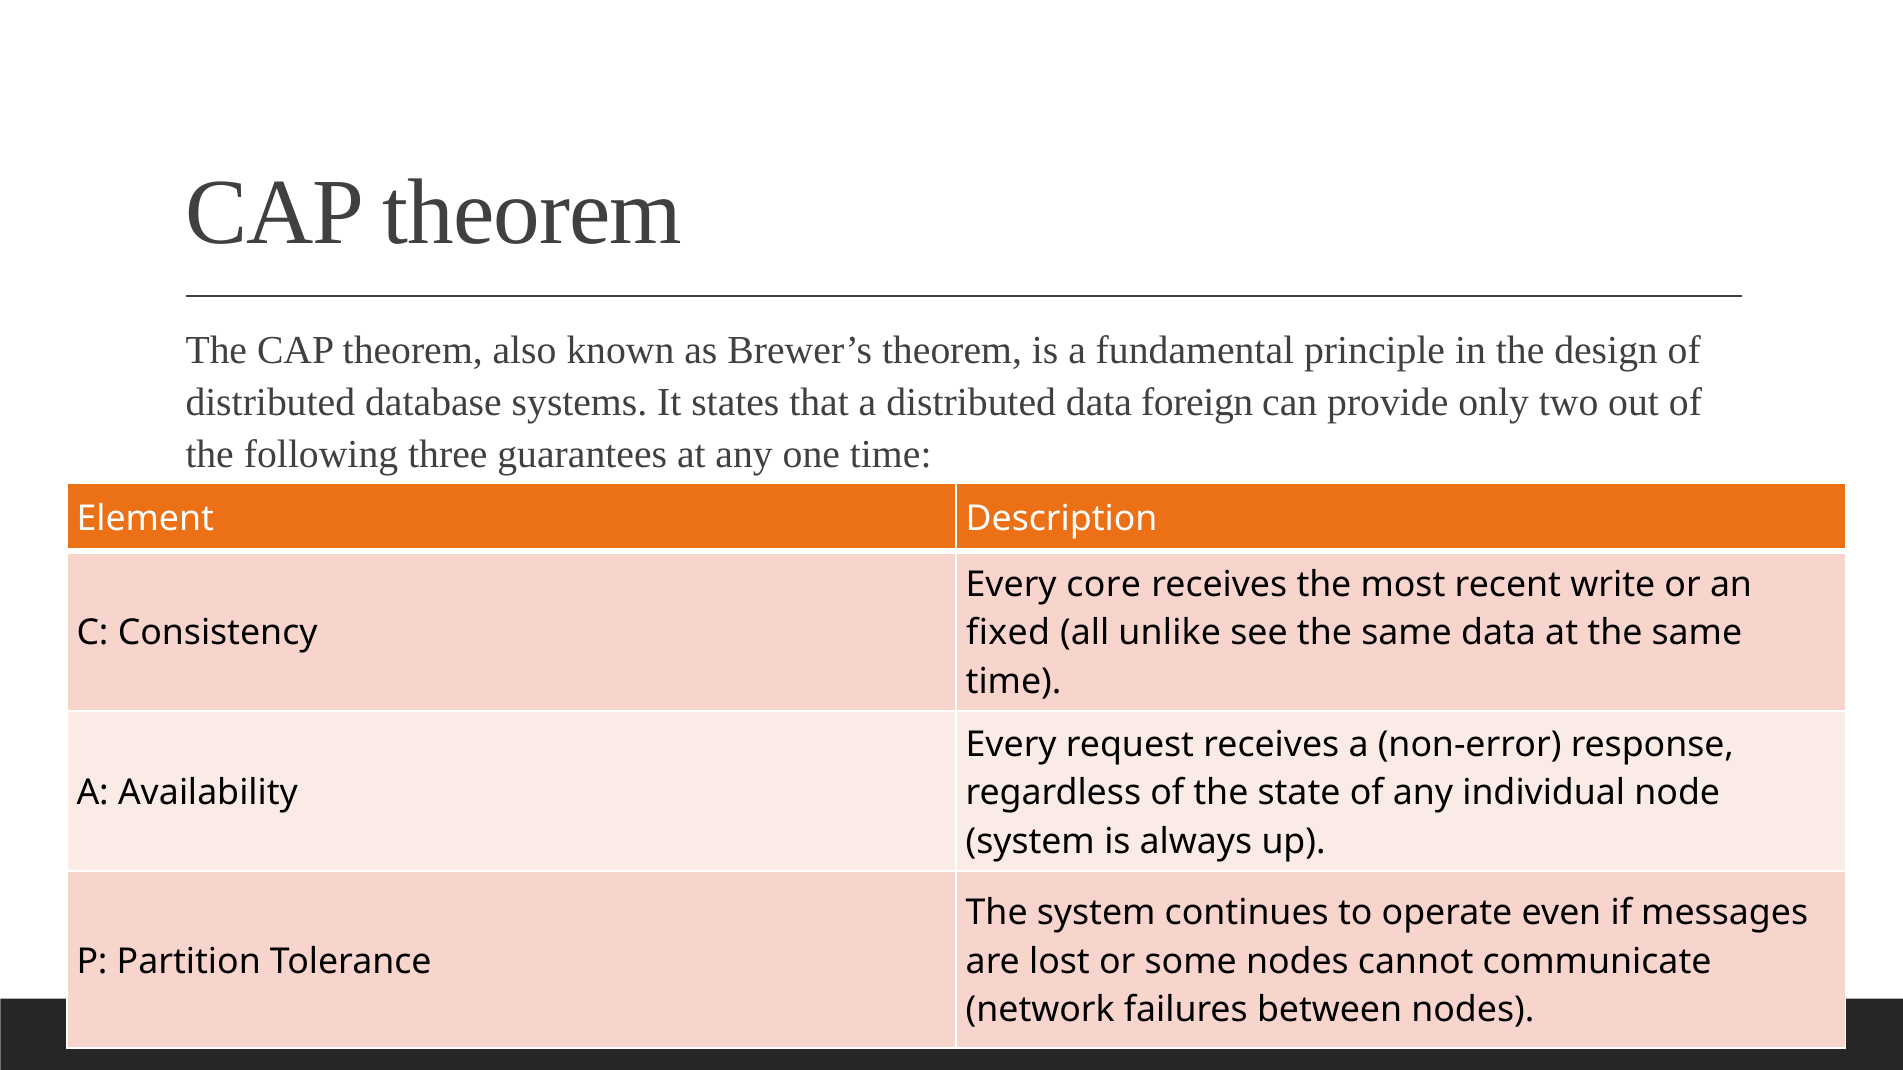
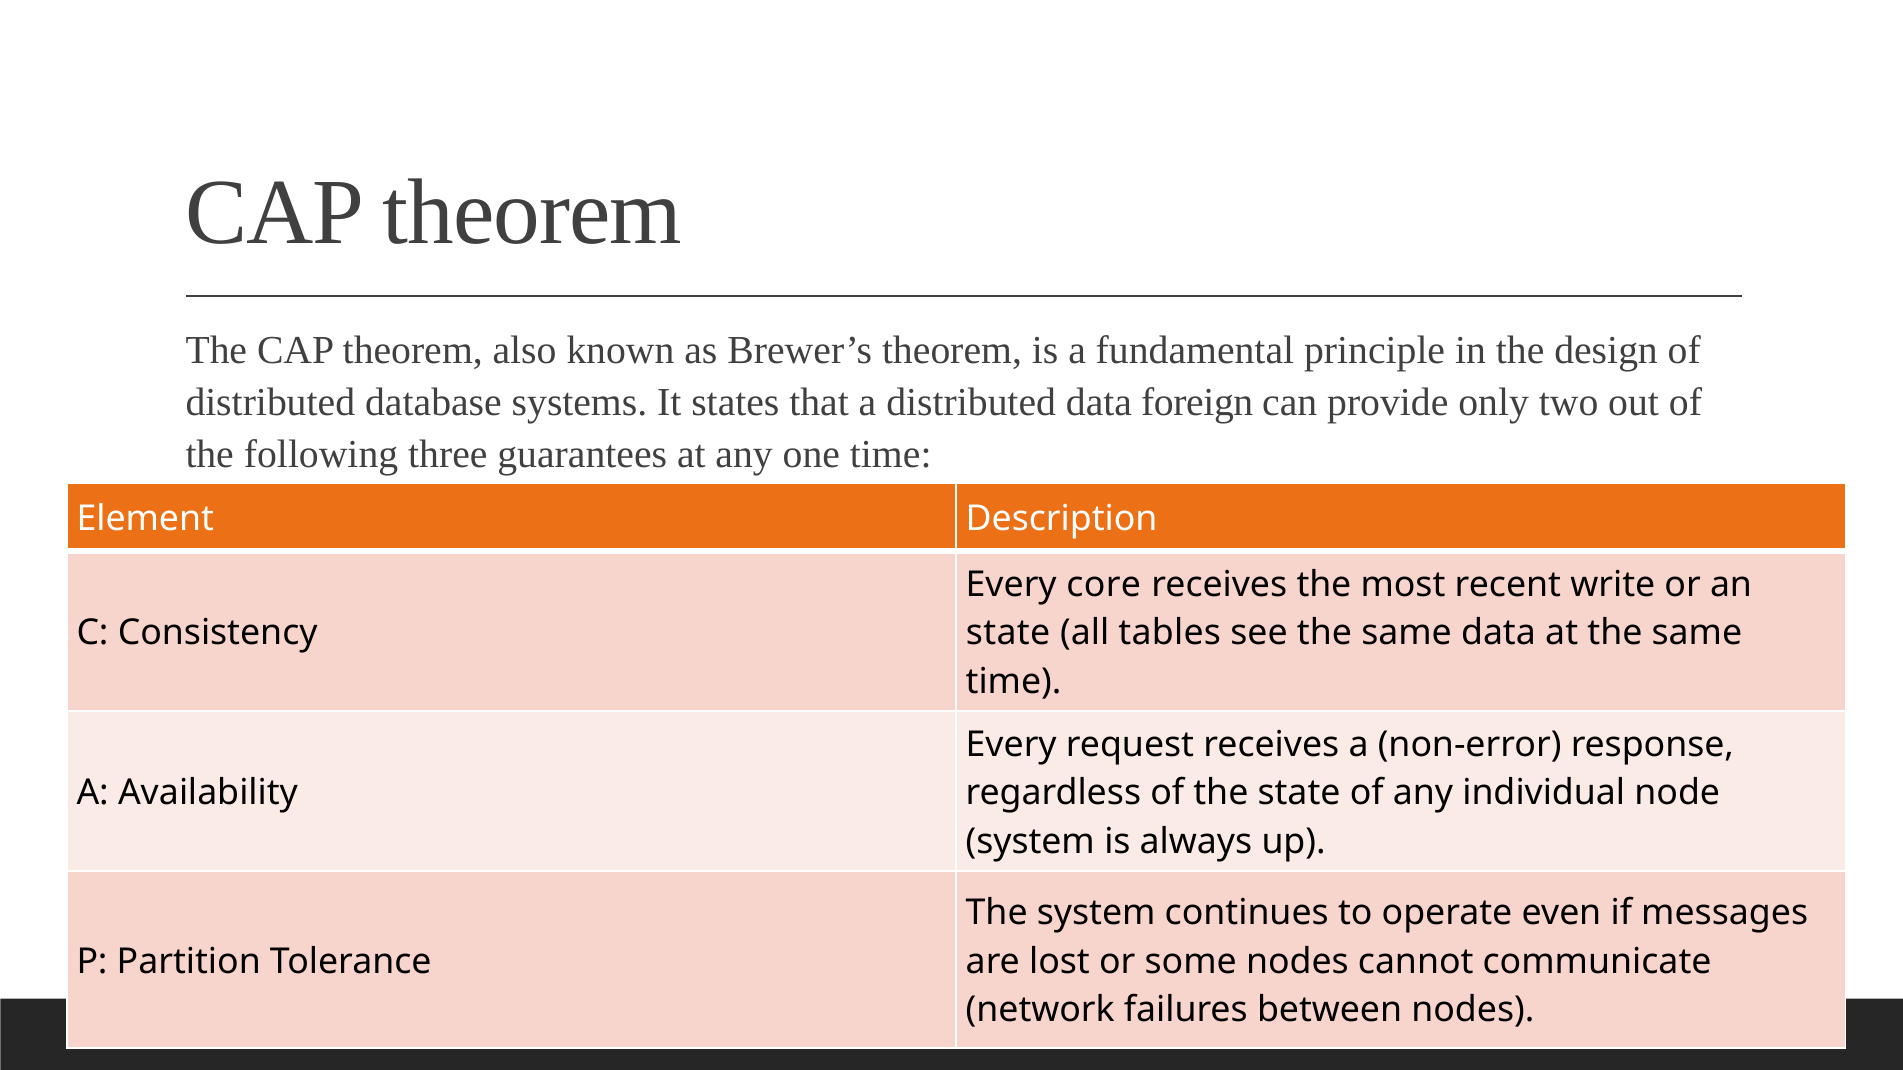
fixed: fixed -> state (1008, 633)
unlike: unlike -> tables (1170, 633)
